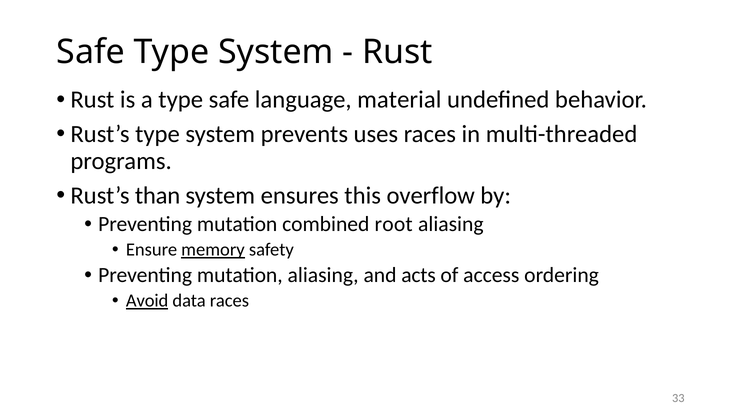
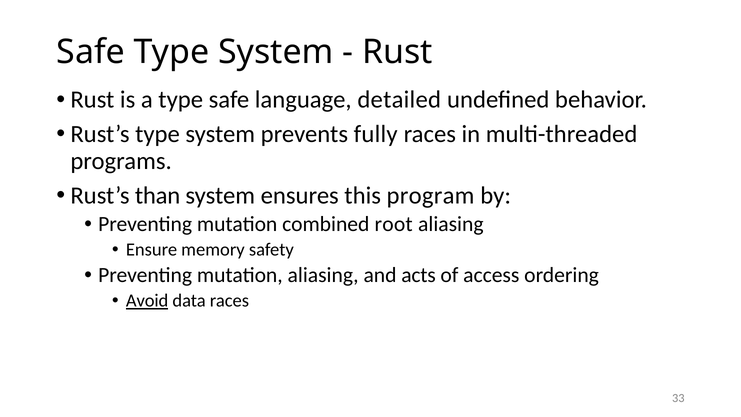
material: material -> detailed (399, 100)
uses: uses -> fully (376, 134)
overflow: overflow -> program (431, 195)
memory underline: present -> none (213, 250)
